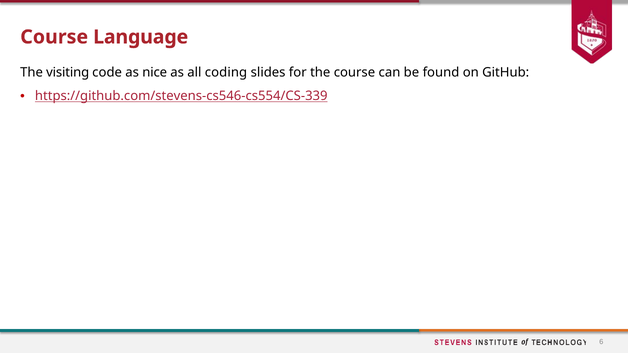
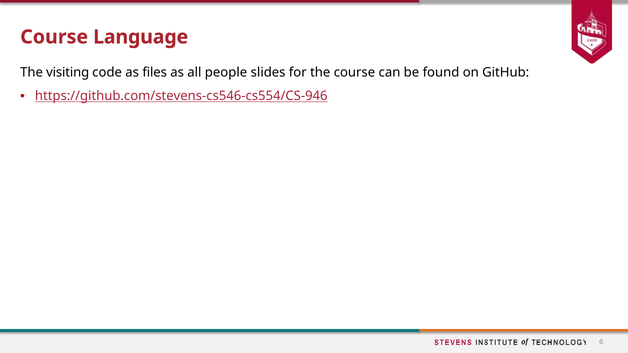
nice: nice -> files (155, 72)
coding: coding -> people (226, 72)
https://github.com/stevens-cs546-cs554/CS-339: https://github.com/stevens-cs546-cs554/CS-339 -> https://github.com/stevens-cs546-cs554/CS-946 (181, 96)
